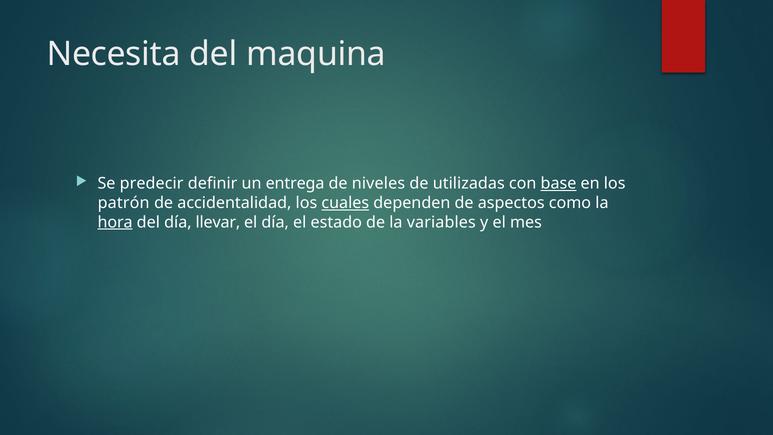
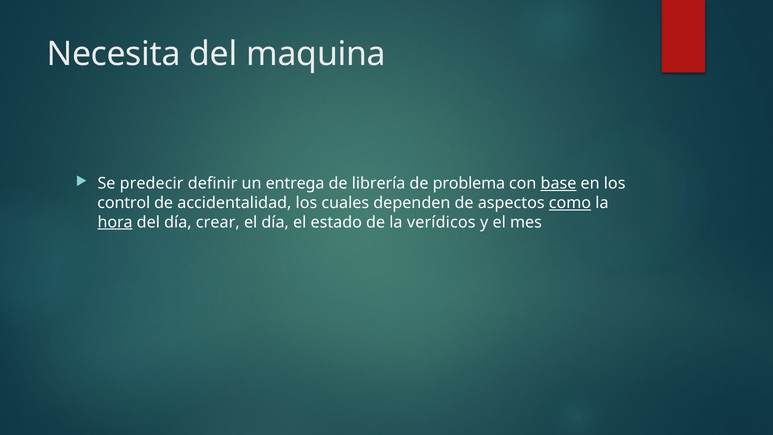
niveles: niveles -> librería (379, 184)
utilizadas: utilizadas -> problema (469, 184)
patrón: patrón -> control (124, 203)
cuales underline: present -> none (345, 203)
como underline: none -> present (570, 203)
llevar: llevar -> crear (218, 222)
variables: variables -> verídicos (441, 222)
